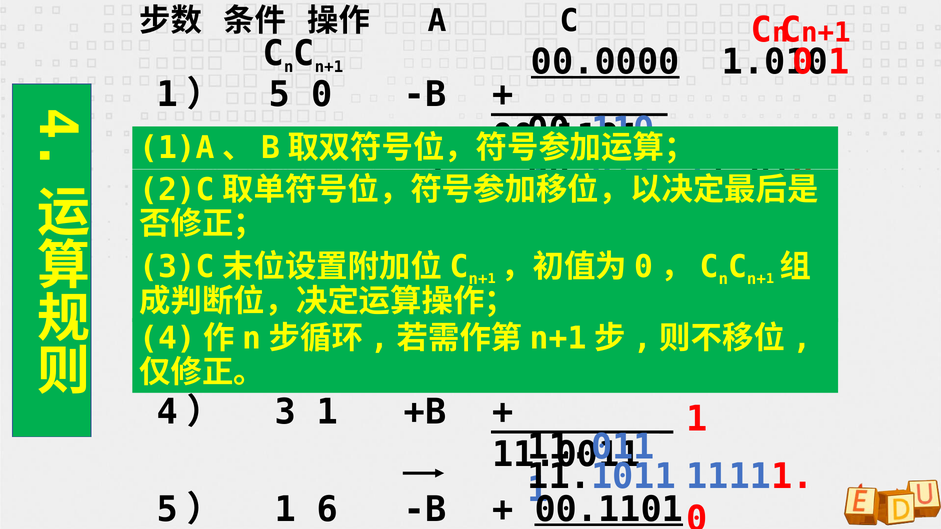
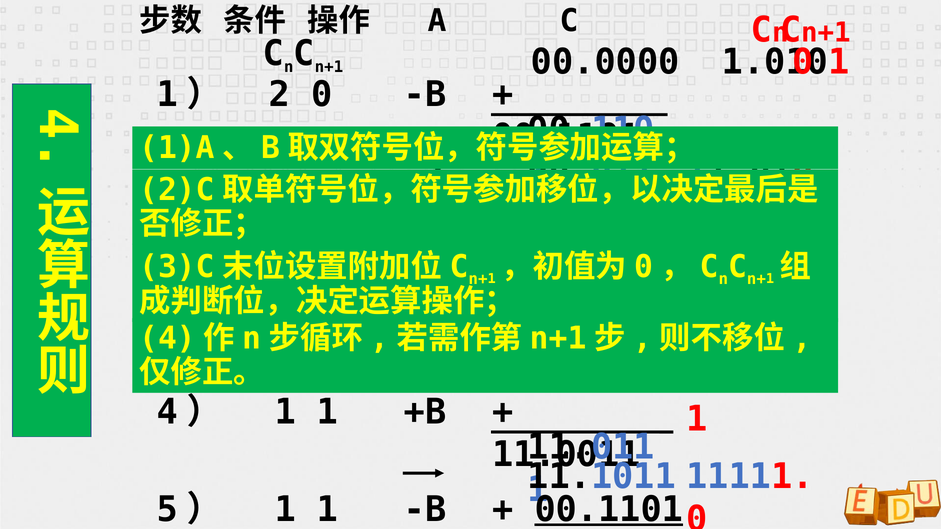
00.0000 underline: present -> none (605, 62)
5: 5 -> 2 (279, 95)
4） 3: 3 -> 1 (285, 412)
6: 6 -> 1 (328, 510)
